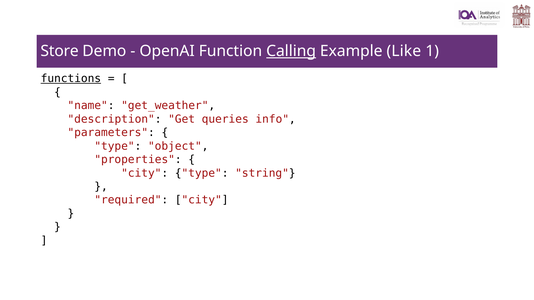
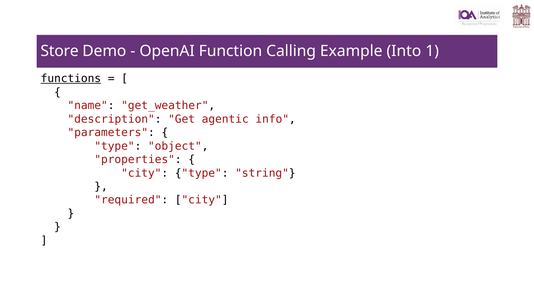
Calling underline: present -> none (291, 51)
Like: Like -> Into (404, 51)
queries: queries -> agentic (225, 119)
